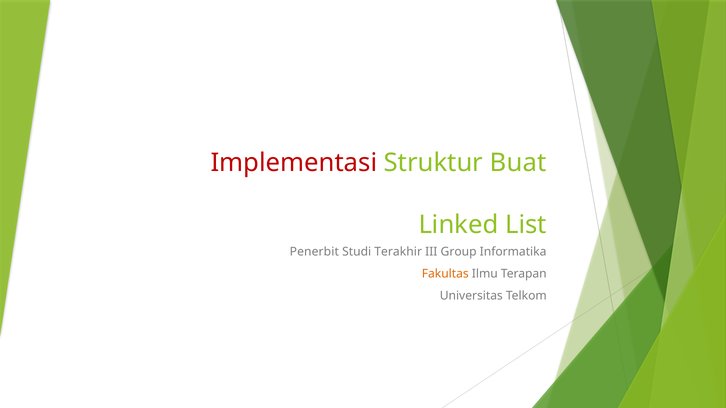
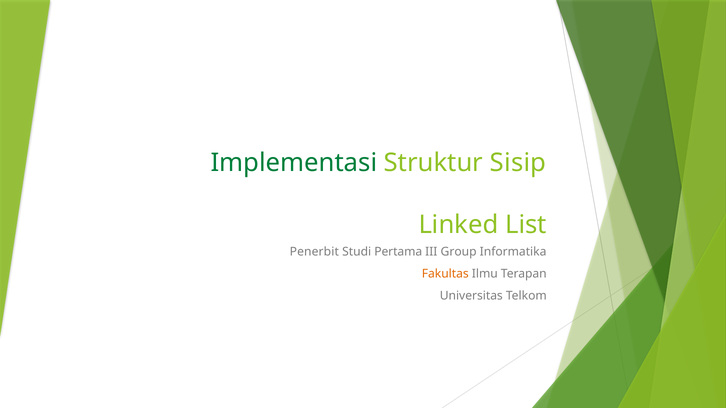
Implementasi colour: red -> green (294, 163)
Buat: Buat -> Sisip (518, 163)
Terakhir: Terakhir -> Pertama (398, 252)
